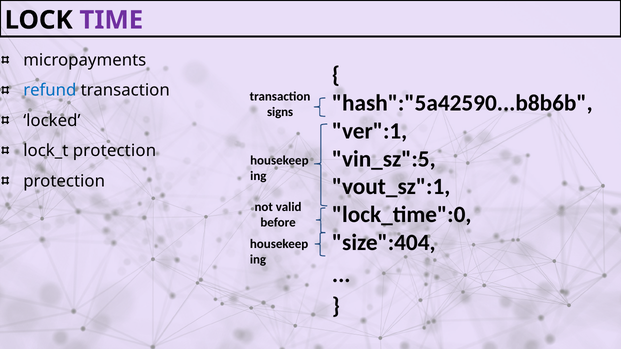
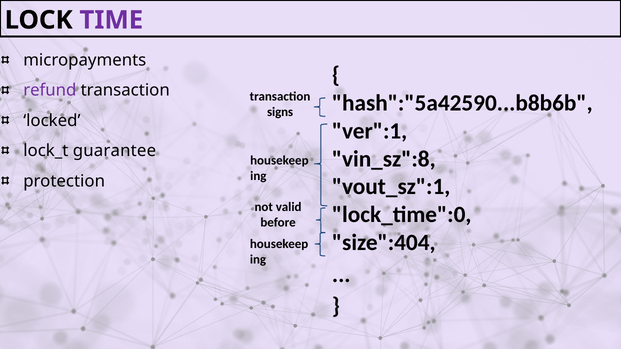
refund colour: blue -> purple (50, 90)
lock_t protection: protection -> guarantee (114, 151)
vin_sz":5: vin_sz":5 -> vin_sz":8 (384, 159)
